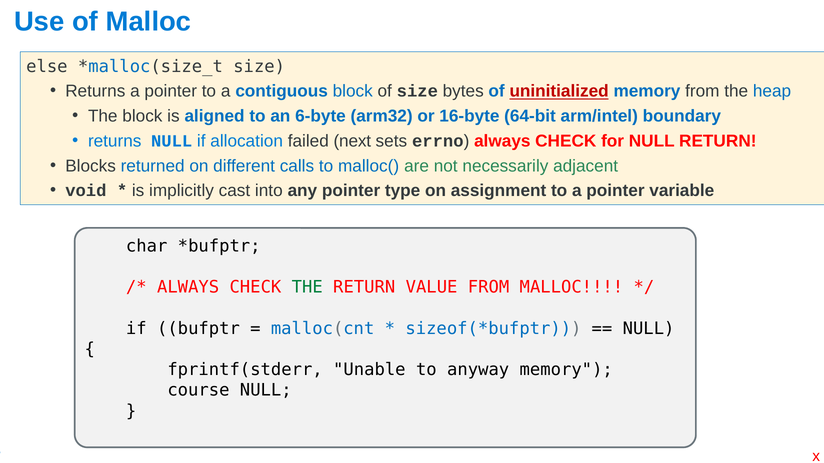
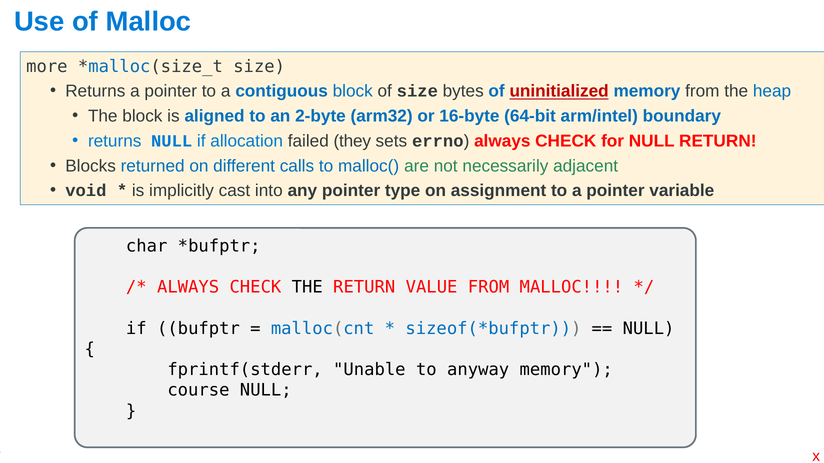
else: else -> more (47, 66)
6-byte: 6-byte -> 2-byte (320, 116)
next: next -> they (352, 141)
THE colour: green -> black (307, 288)
